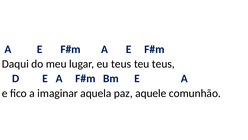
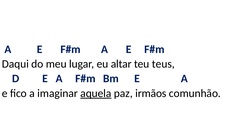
eu teus: teus -> altar (121, 64)
aquela underline: none -> present (96, 93)
aquele: aquele -> irmãos (151, 93)
